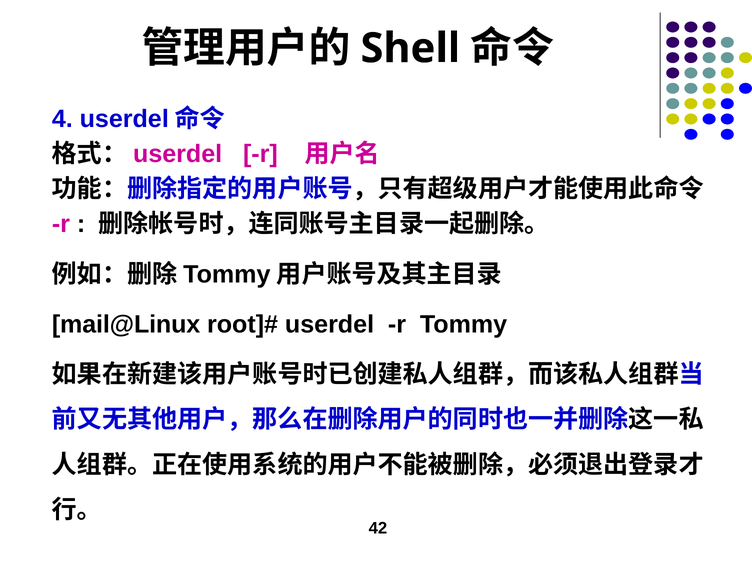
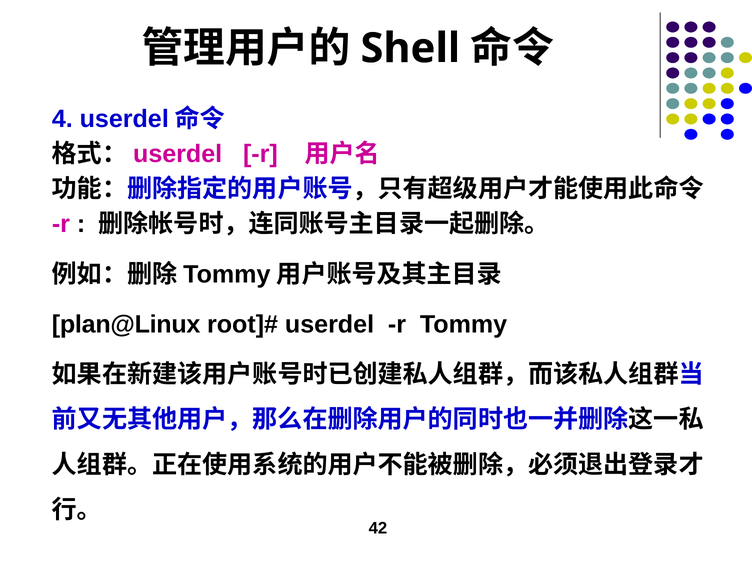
mail@Linux: mail@Linux -> plan@Linux (126, 324)
